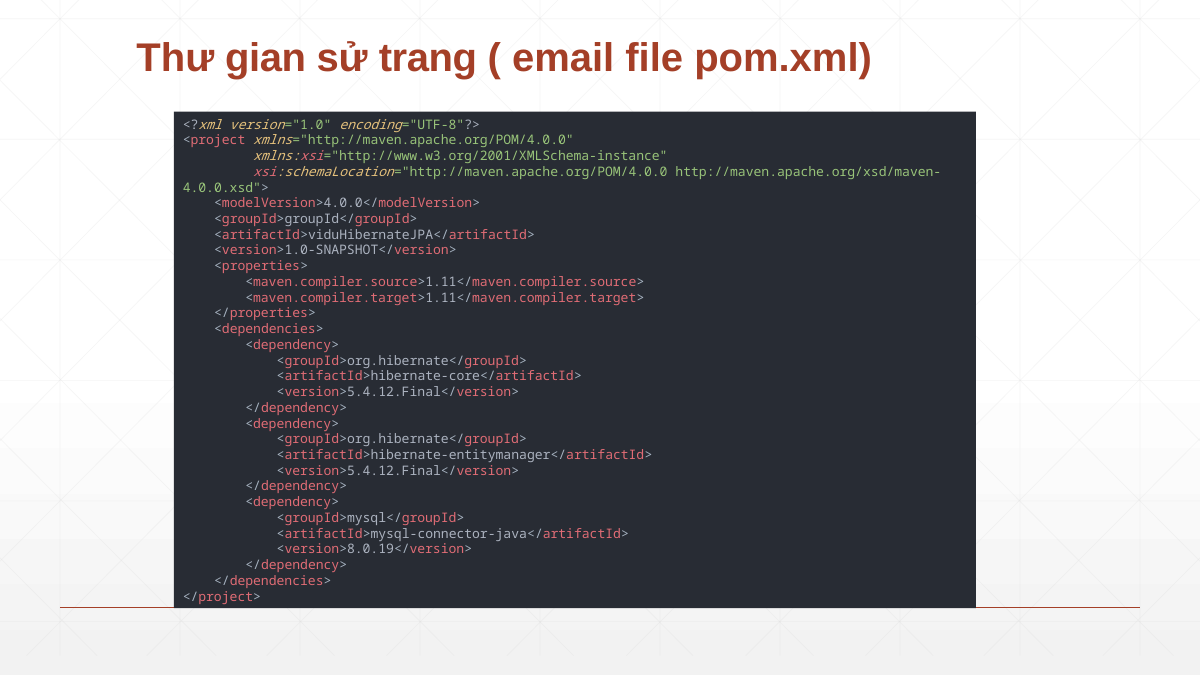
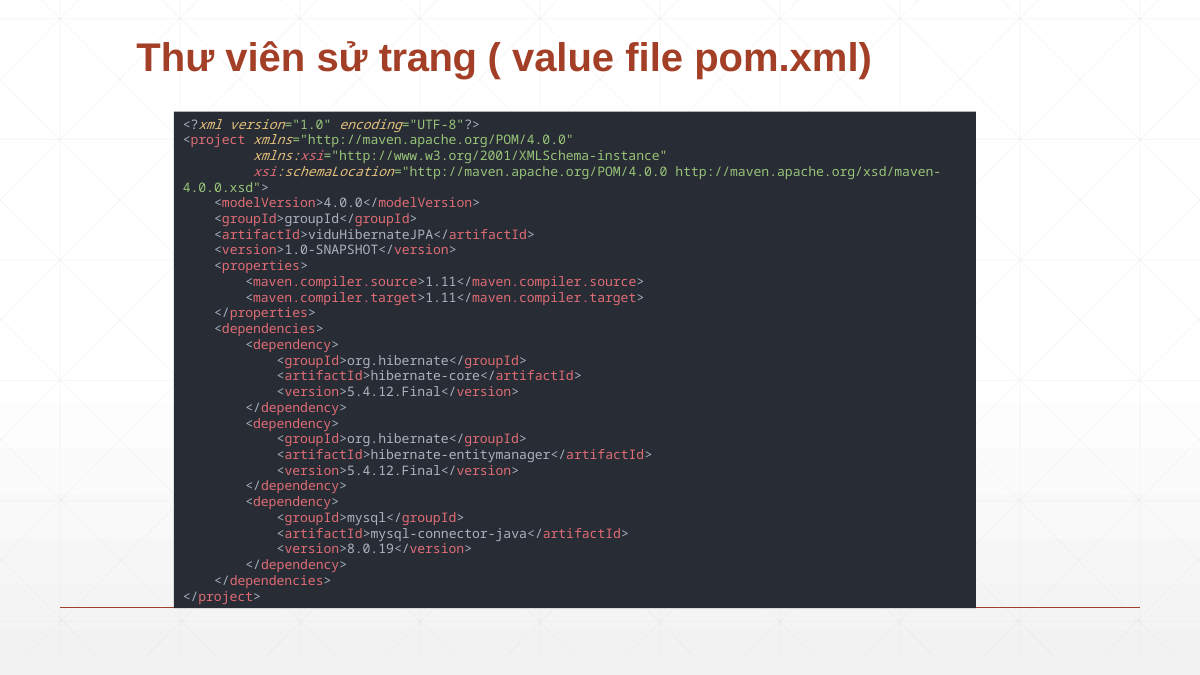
gian: gian -> viên (265, 58)
email: email -> value (563, 58)
